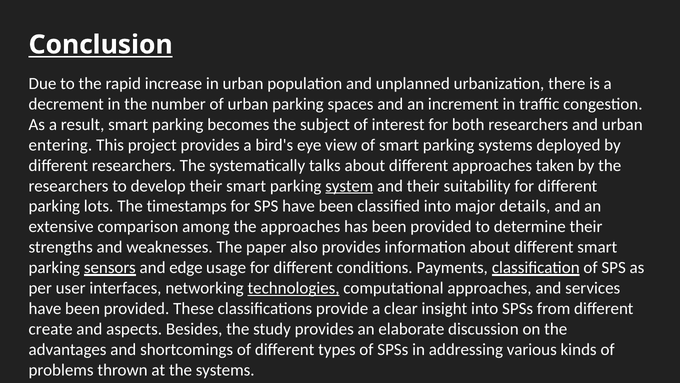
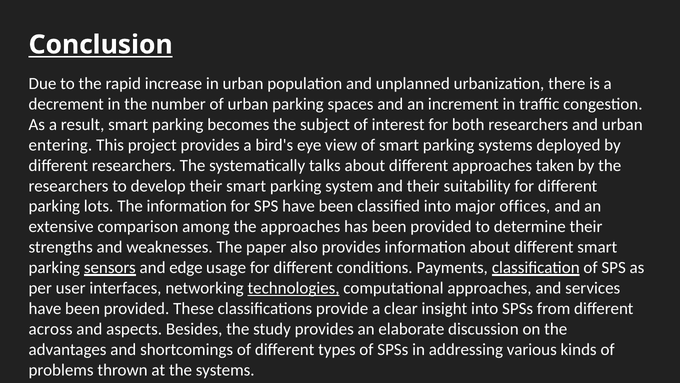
system underline: present -> none (349, 186)
The timestamps: timestamps -> information (187, 206)
details: details -> offices (525, 206)
create: create -> across (51, 329)
